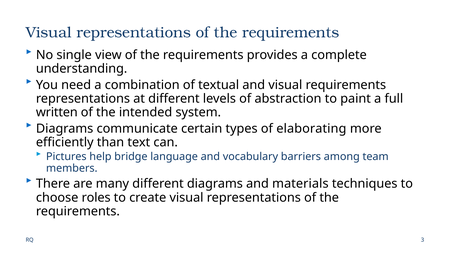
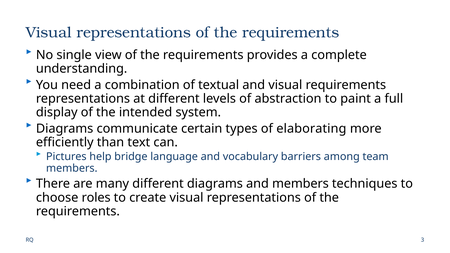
written: written -> display (57, 112)
and materials: materials -> members (300, 184)
